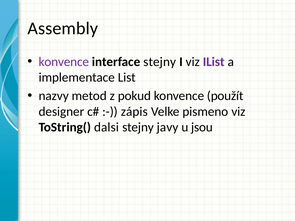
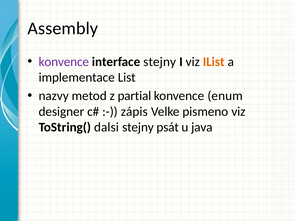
IList colour: purple -> orange (214, 62)
pokud: pokud -> partial (134, 96)
použít: použít -> enum (225, 96)
javy: javy -> psát (168, 127)
jsou: jsou -> java (202, 127)
